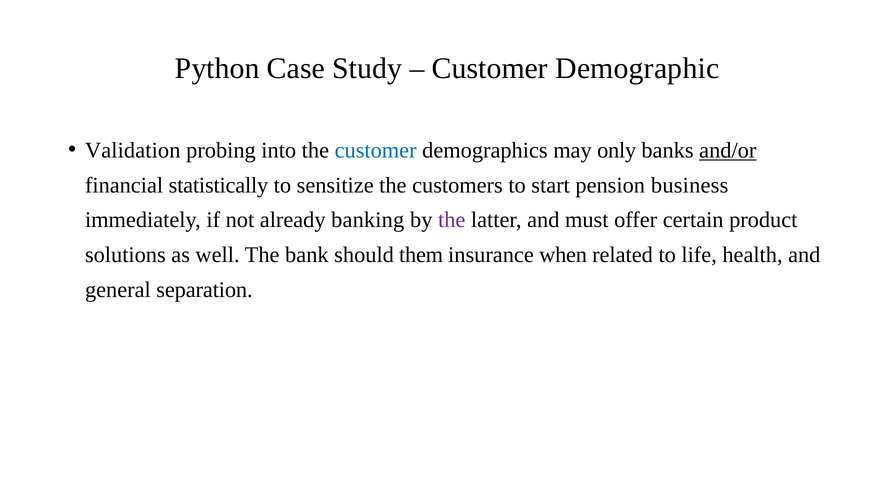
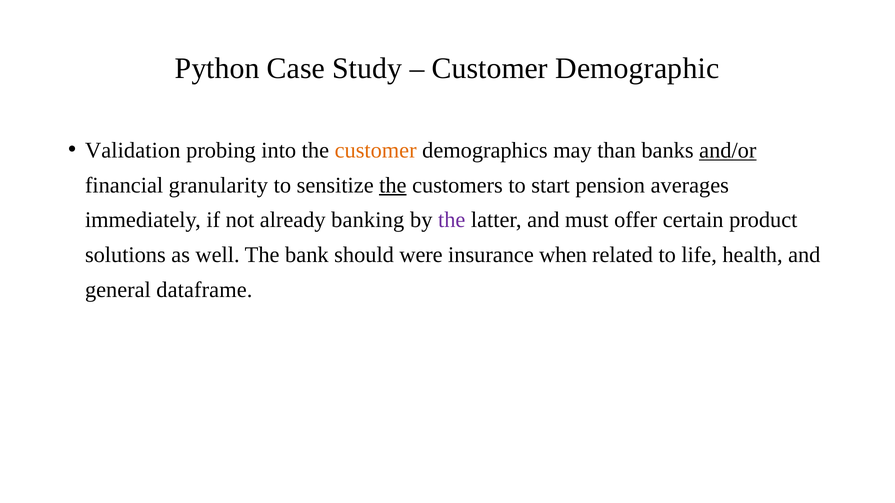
customer colour: blue -> orange (376, 150)
only: only -> than (617, 150)
statistically: statistically -> granularity (218, 185)
the underline: none -> present (393, 185)
business: business -> averages (690, 185)
them: them -> were (421, 255)
separation: separation -> dataframe (204, 290)
